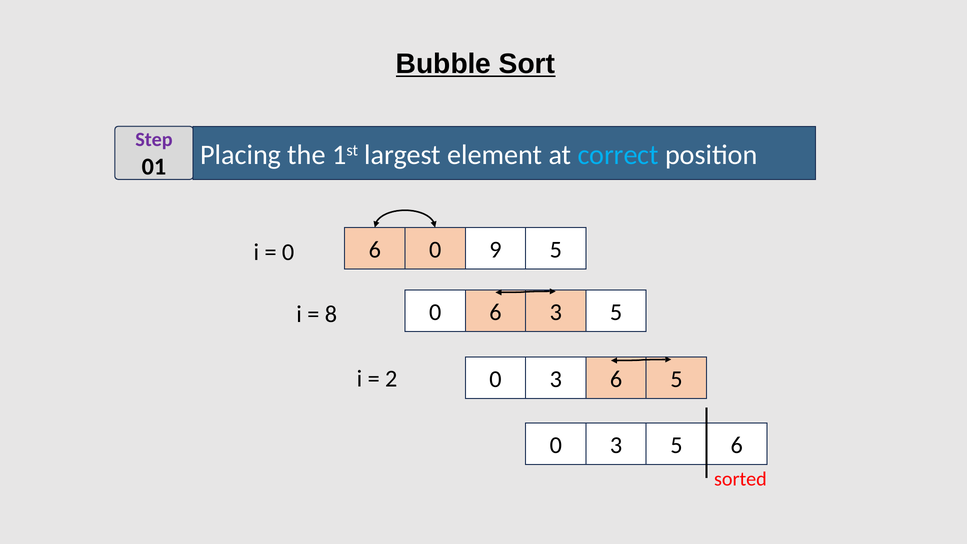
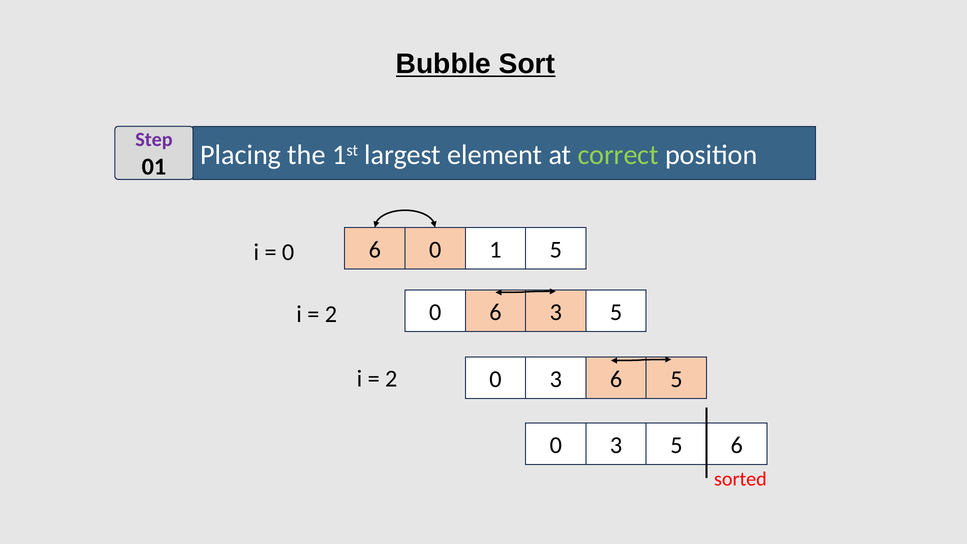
correct colour: light blue -> light green (618, 155)
9: 9 -> 1 (495, 250)
8: 8 -> 2 (331, 314)
